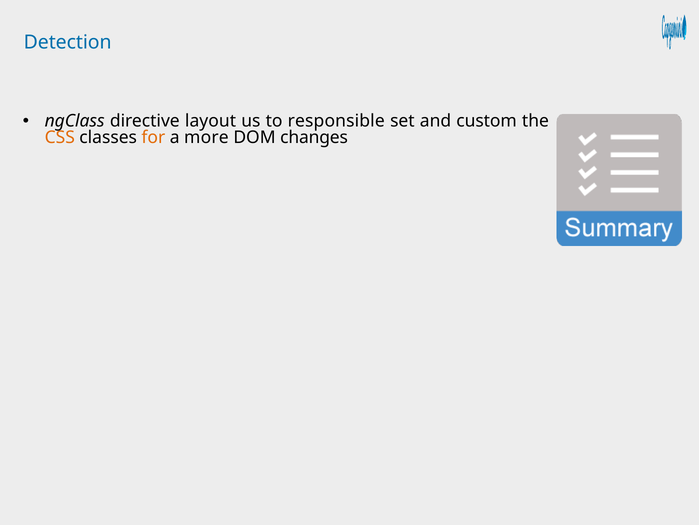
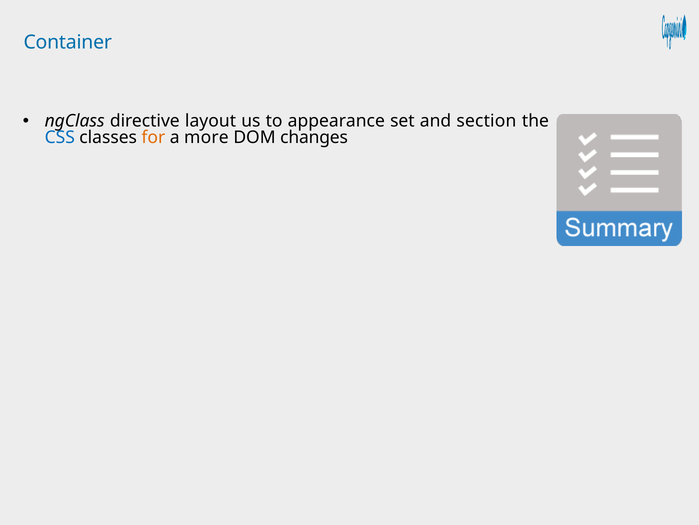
Detection: Detection -> Container (68, 42)
responsible: responsible -> appearance (336, 121)
custom: custom -> section (486, 121)
CSS colour: orange -> blue (60, 137)
